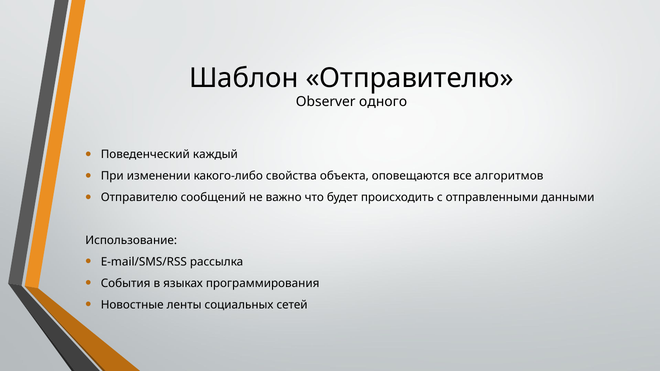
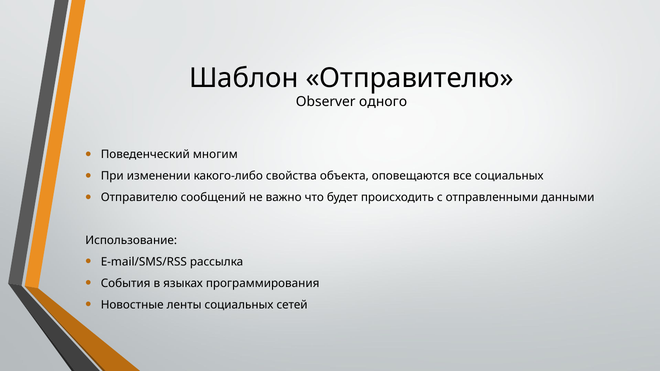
каждый: каждый -> многим (215, 155)
все алгоритмов: алгоритмов -> социальных (509, 176)
